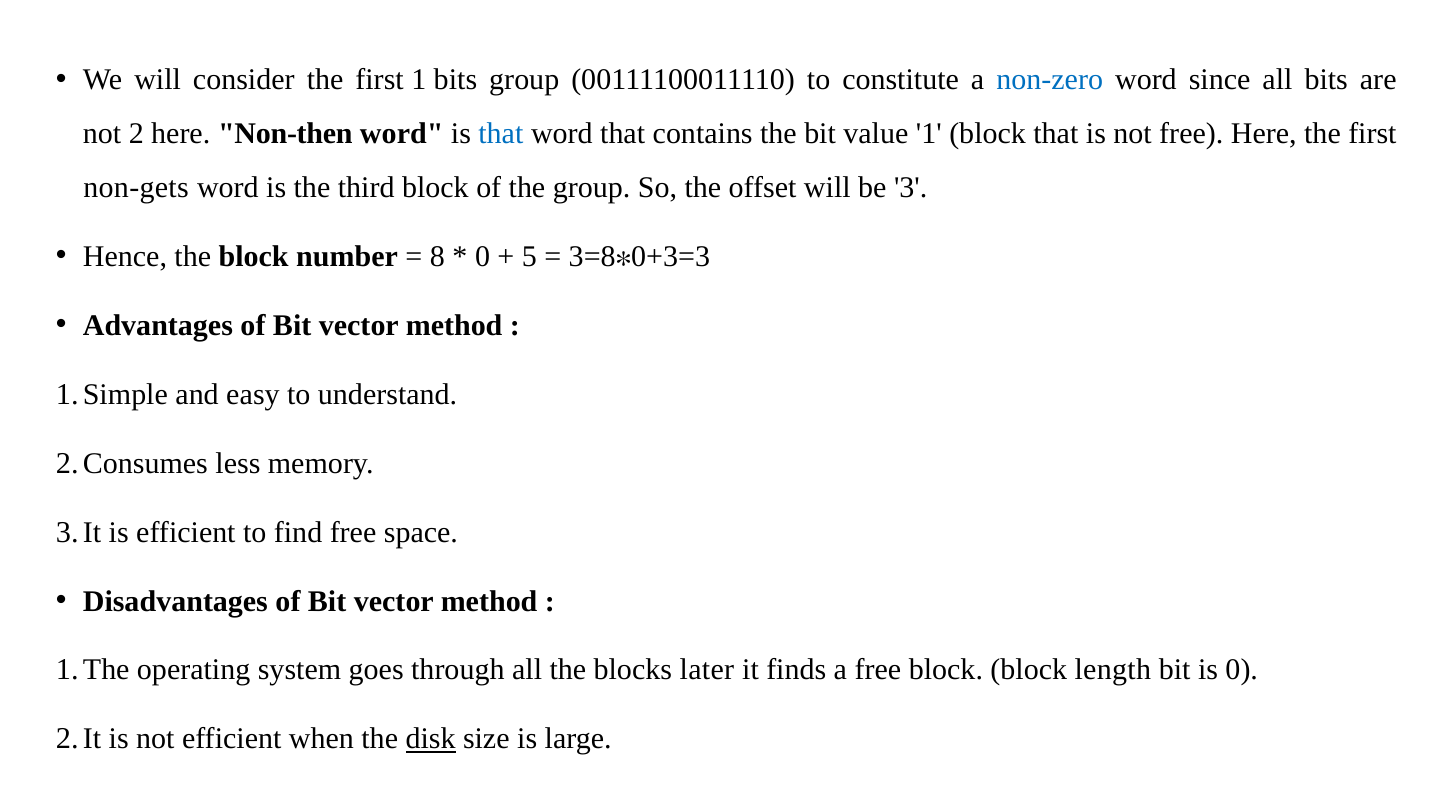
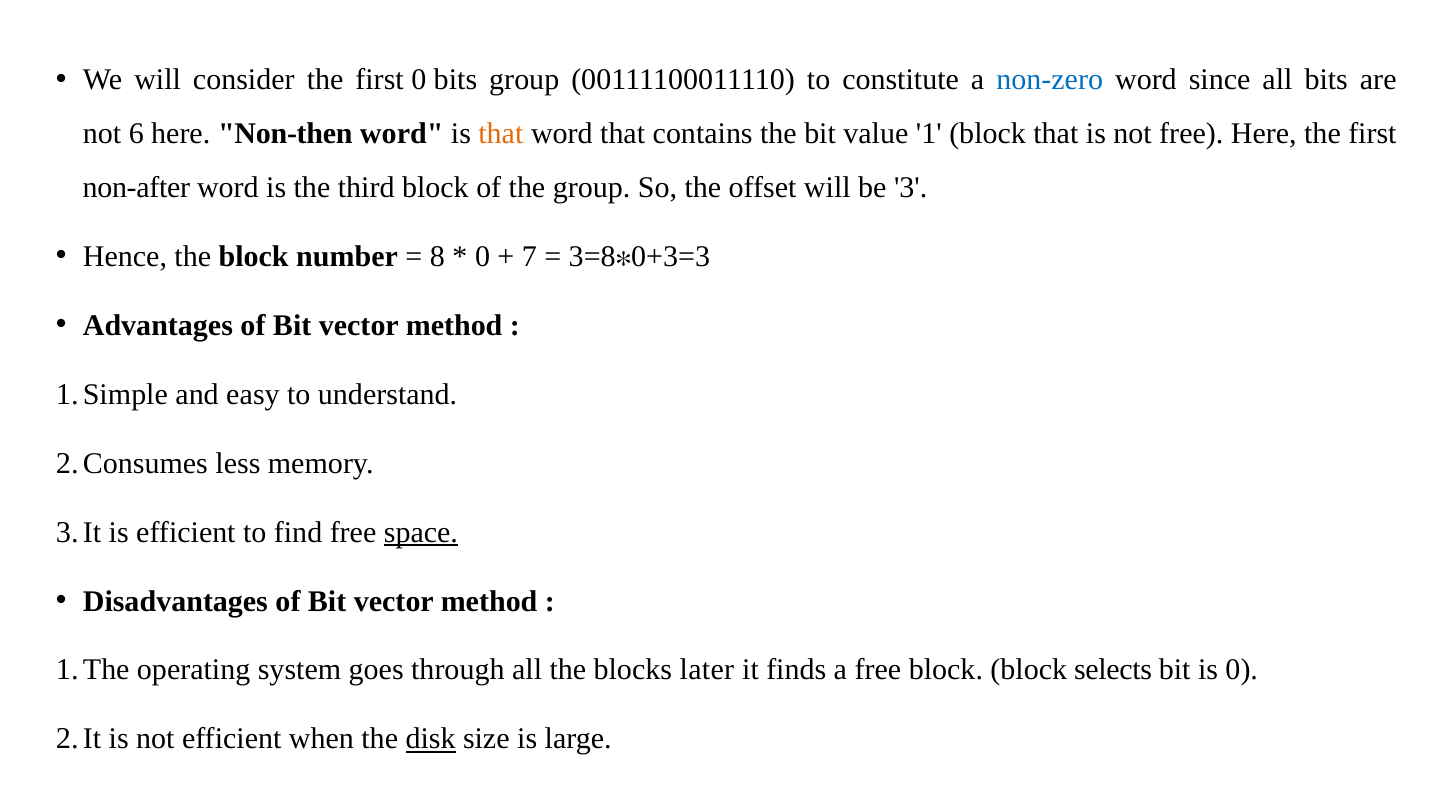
first 1: 1 -> 0 (419, 80)
2: 2 -> 6 (136, 134)
that colour: blue -> orange (501, 134)
non-gets: non-gets -> non-after (136, 188)
5: 5 -> 7 (529, 257)
space underline: none -> present (421, 533)
length: length -> selects (1113, 670)
